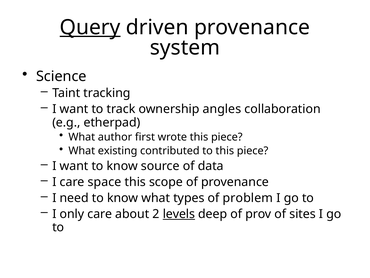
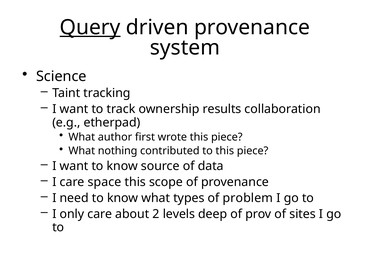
angles: angles -> results (222, 109)
existing: existing -> nothing (118, 151)
levels underline: present -> none (179, 214)
